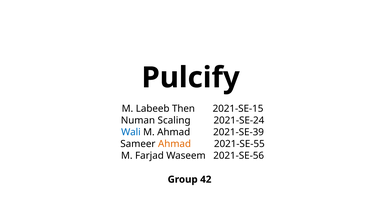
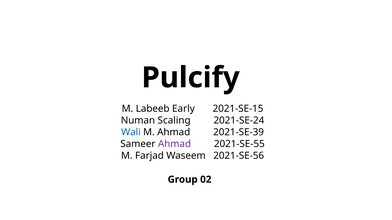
Then: Then -> Early (183, 109)
Ahmad colour: orange -> purple (175, 144)
42: 42 -> 02 (206, 180)
